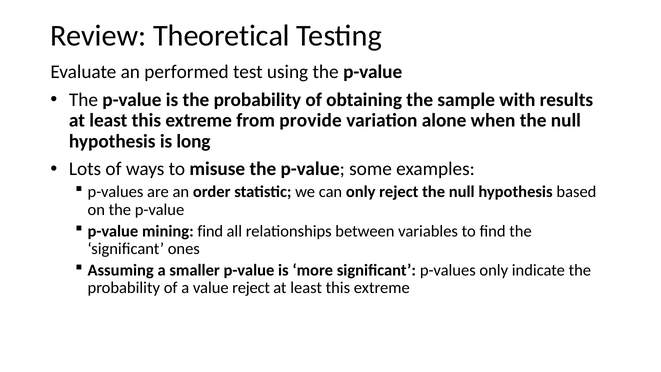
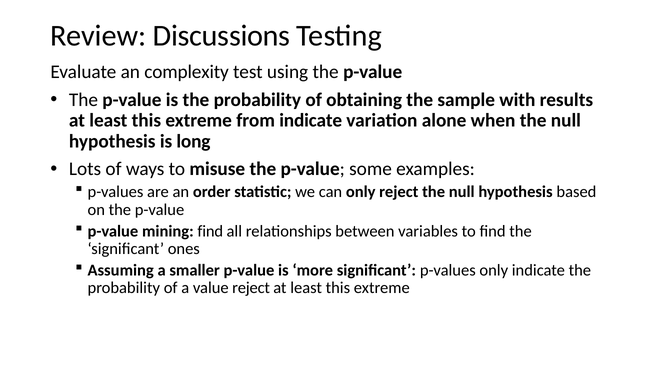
Theoretical: Theoretical -> Discussions (222, 36)
performed: performed -> complexity (187, 72)
from provide: provide -> indicate (311, 121)
